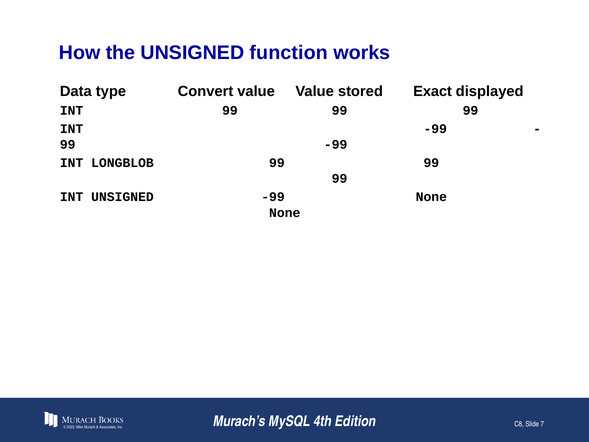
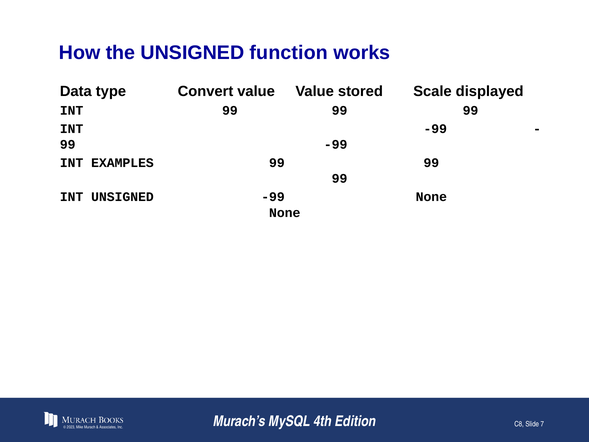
Exact: Exact -> Scale (432, 91)
LONGBLOB: LONGBLOB -> EXAMPLES (122, 163)
